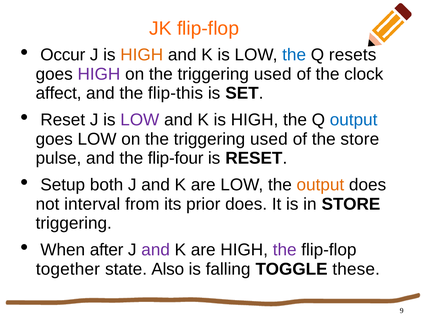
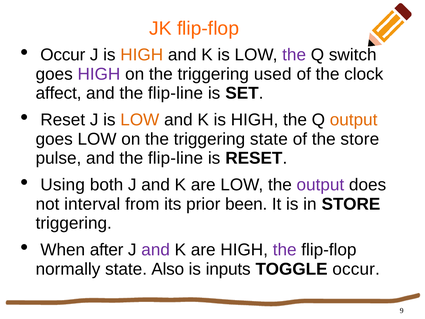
the colour: blue -> purple (294, 55)
resets: resets -> switch (353, 55)
flip-this: flip-this -> flip-line (176, 93)
LOW colour: purple -> orange (140, 120)
output colour: blue -> orange (354, 120)
used: used -> state (269, 139)
pulse and the flip-four: flip-four -> flip-line (176, 158)
Setup: Setup -> Using (63, 185)
output colour: orange -> purple (320, 185)
prior does: does -> been (246, 204)
together: together -> normally (68, 269)
falling: falling -> inputs (228, 269)
TOGGLE these: these -> occur (356, 269)
